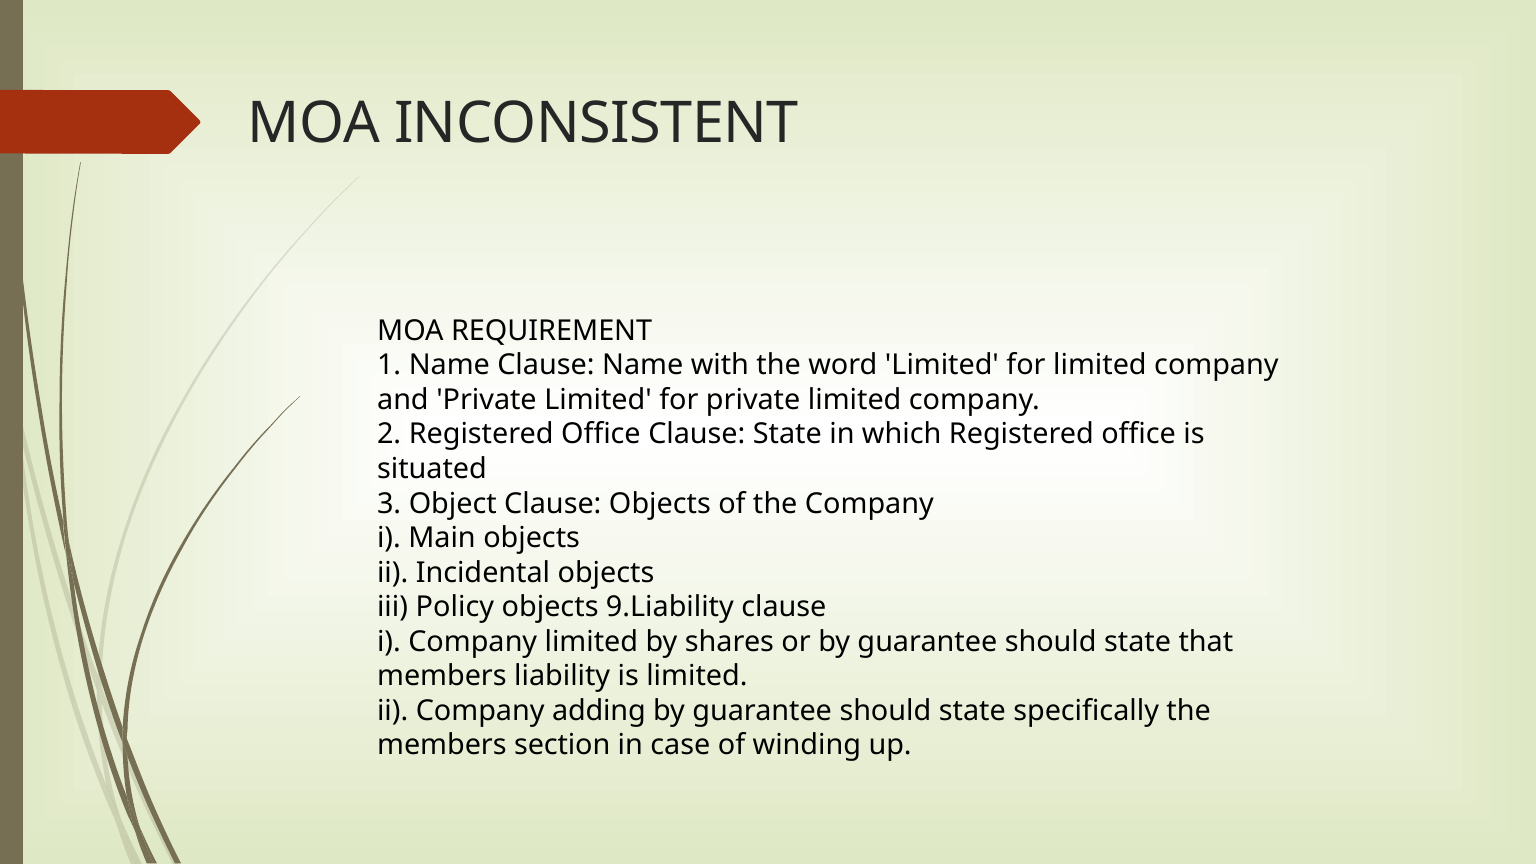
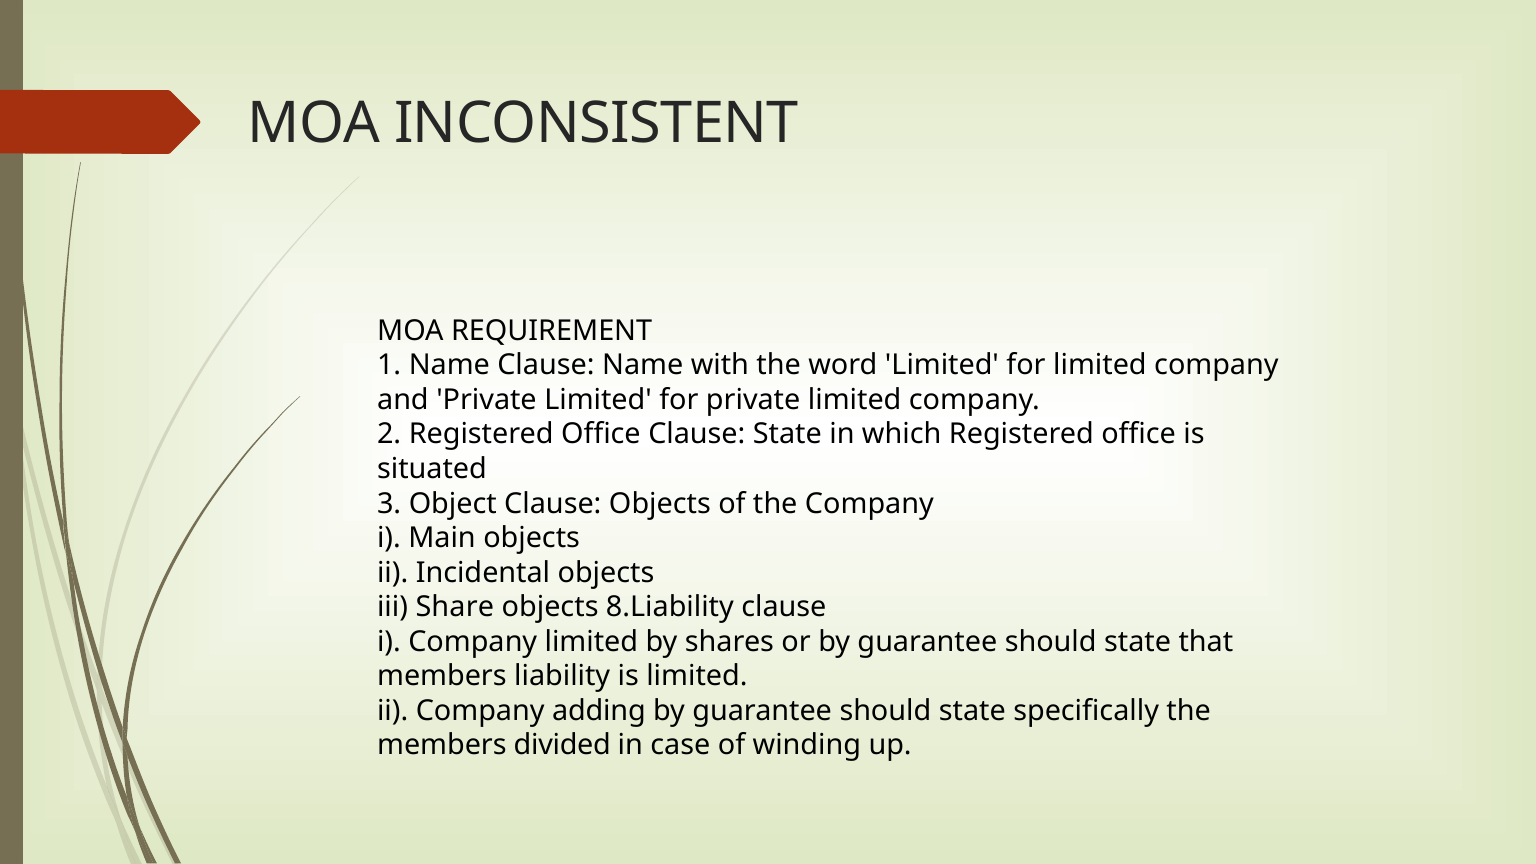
Policy: Policy -> Share (455, 607)
9.Liability: 9.Liability -> 8.Liability (670, 607)
section: section -> divided (562, 745)
